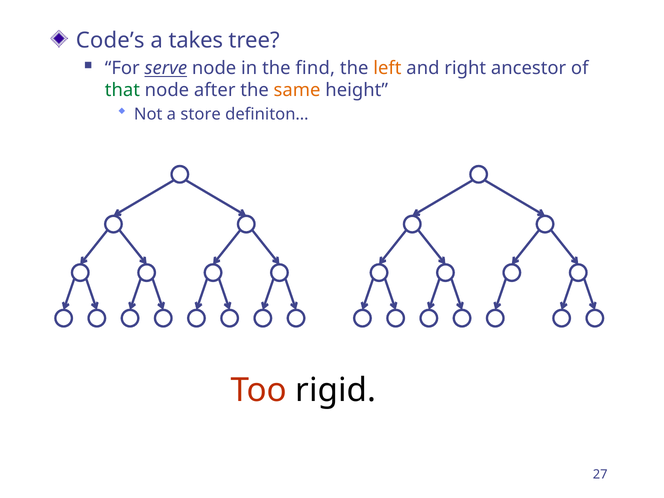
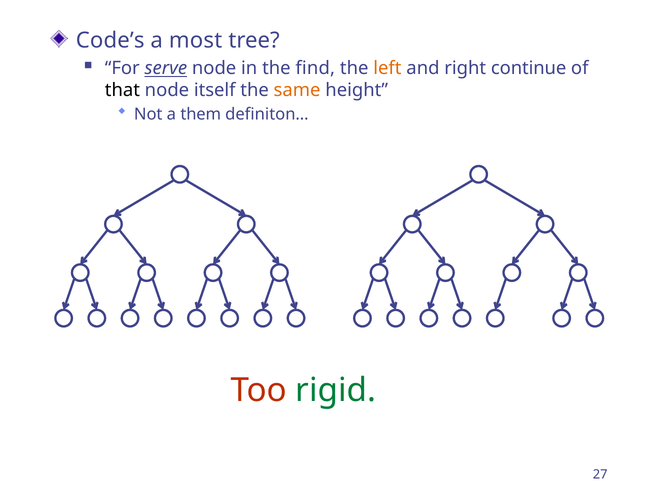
takes: takes -> most (196, 40)
ancestor: ancestor -> continue (529, 68)
that colour: green -> black (122, 90)
after: after -> itself (215, 90)
store: store -> them (201, 114)
rigid colour: black -> green (336, 390)
